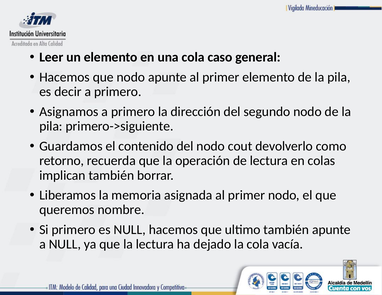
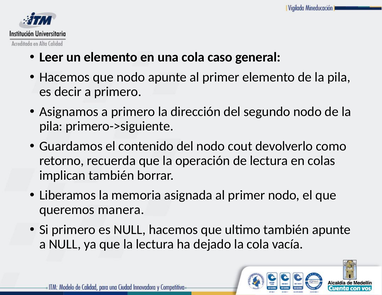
nombre: nombre -> manera (121, 210)
